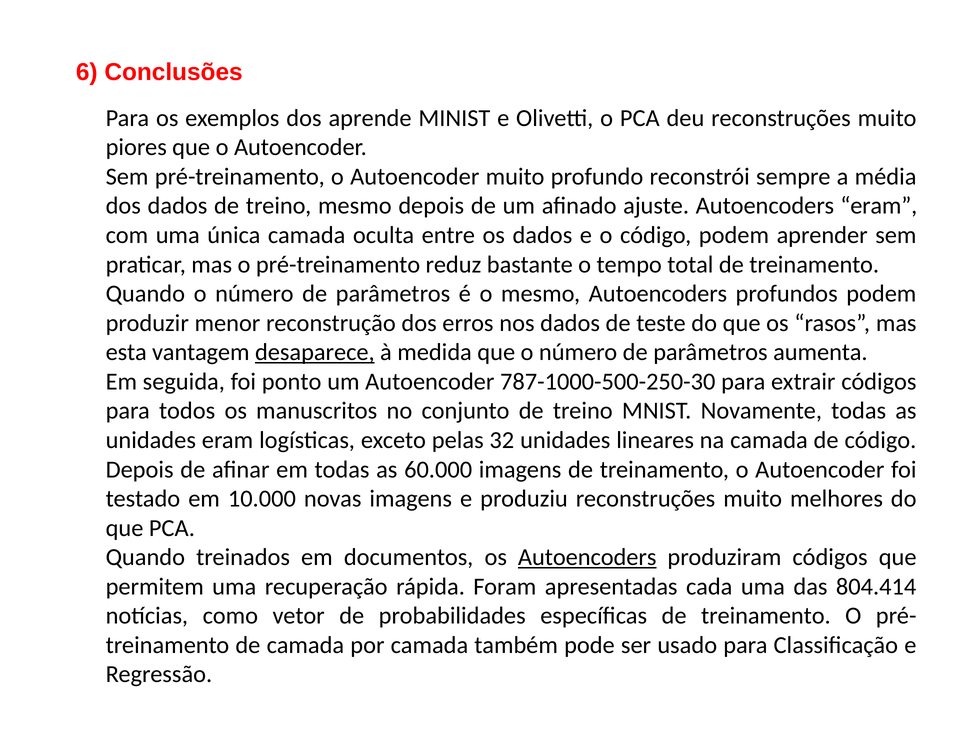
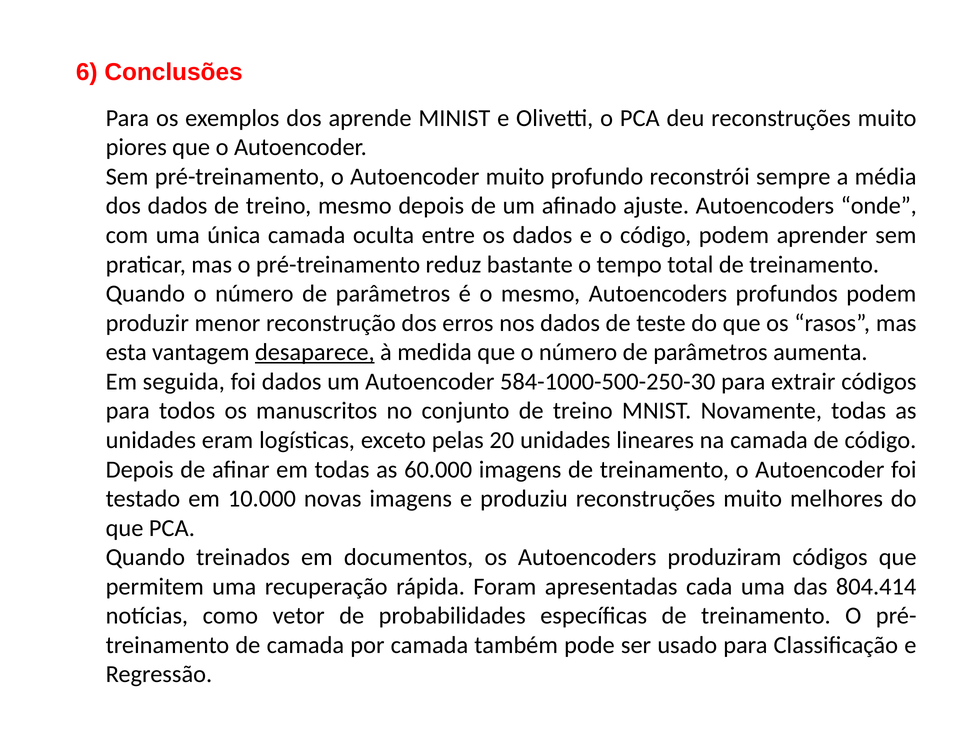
Autoencoders eram: eram -> onde (879, 206)
foi ponto: ponto -> dados (292, 382)
787-1000-500-250-30: 787-1000-500-250-30 -> 584-1000-500-250-30 (608, 382)
32: 32 -> 20 (502, 441)
Autoencoders underline: present -> none (587, 558)
